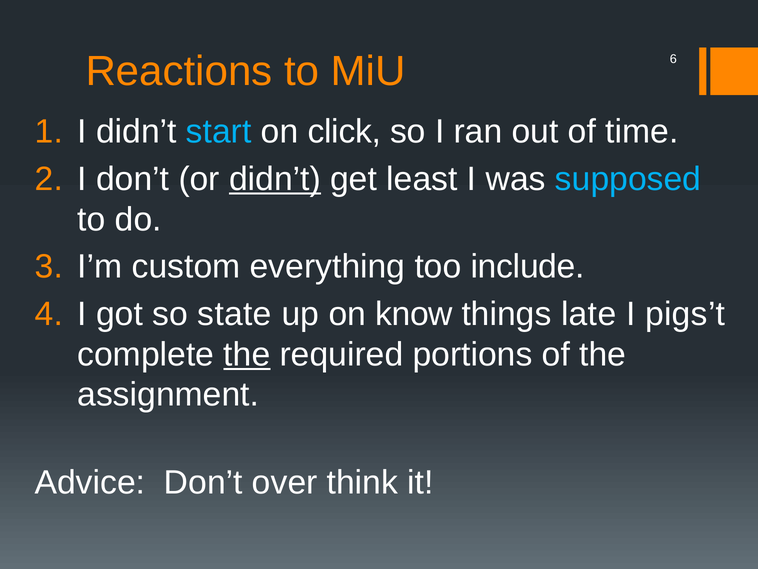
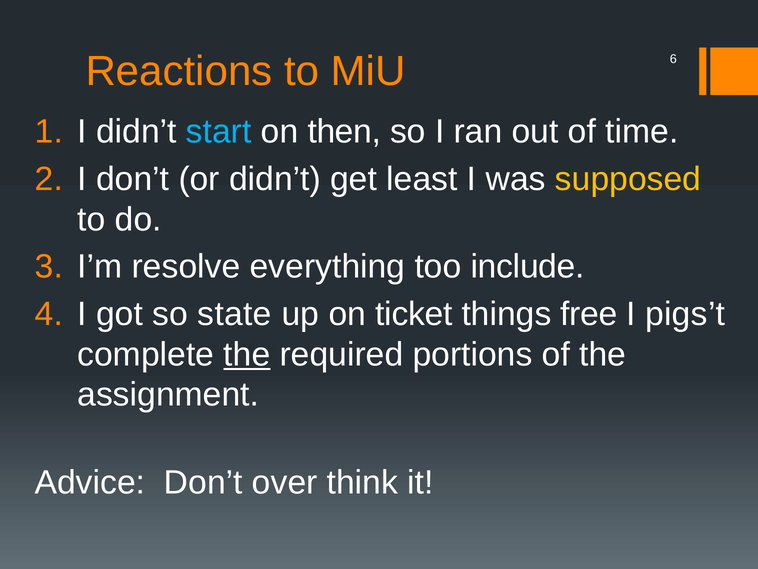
click: click -> then (344, 132)
didn’t underline: present -> none (275, 179)
supposed colour: light blue -> yellow (628, 179)
custom: custom -> resolve (186, 266)
know: know -> ticket (414, 314)
late: late -> free (589, 314)
